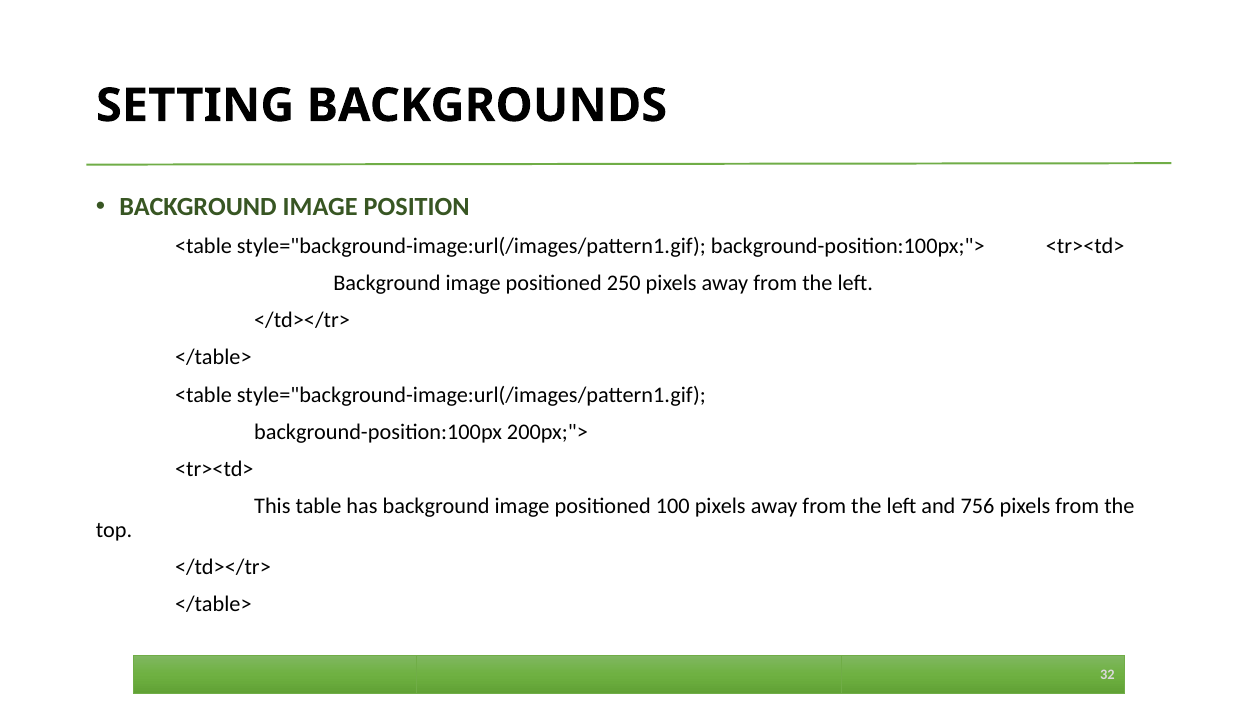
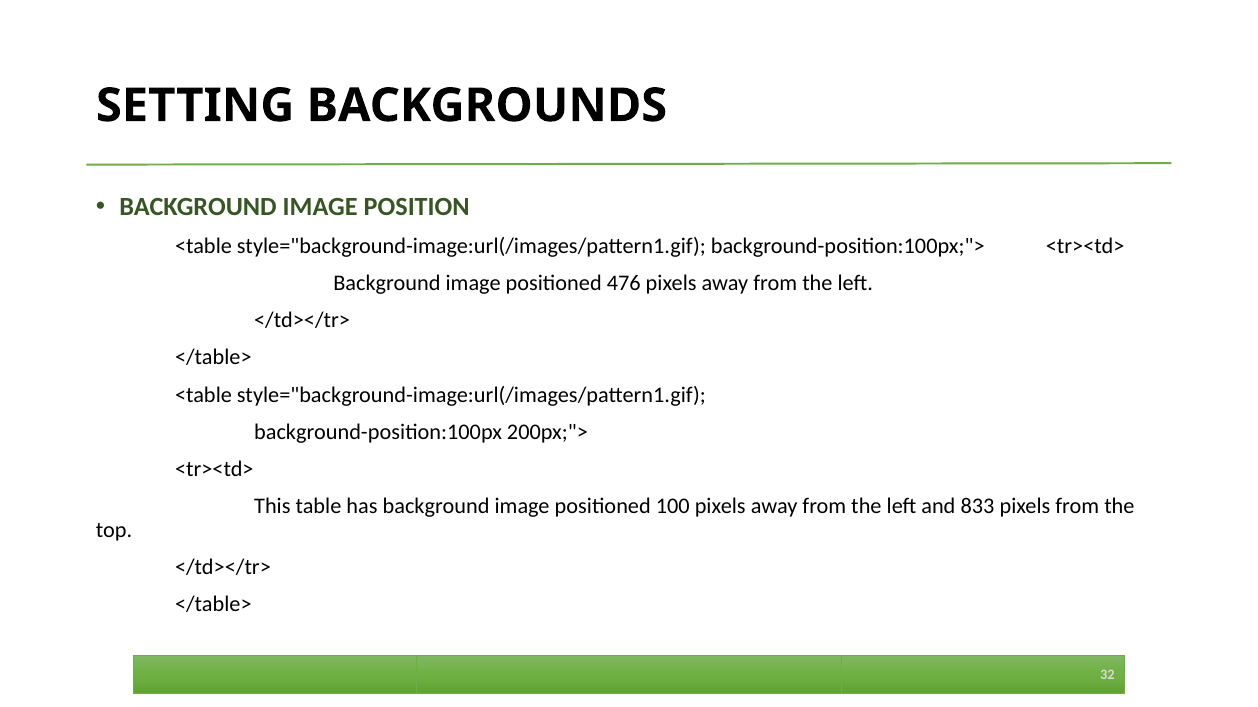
250: 250 -> 476 (624, 284)
756: 756 -> 833 (977, 507)
